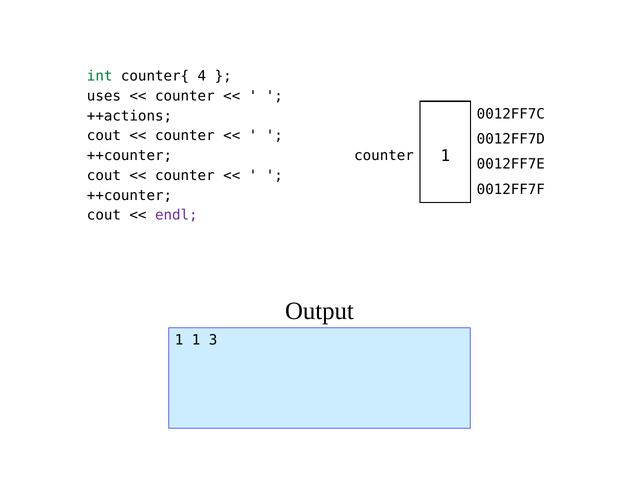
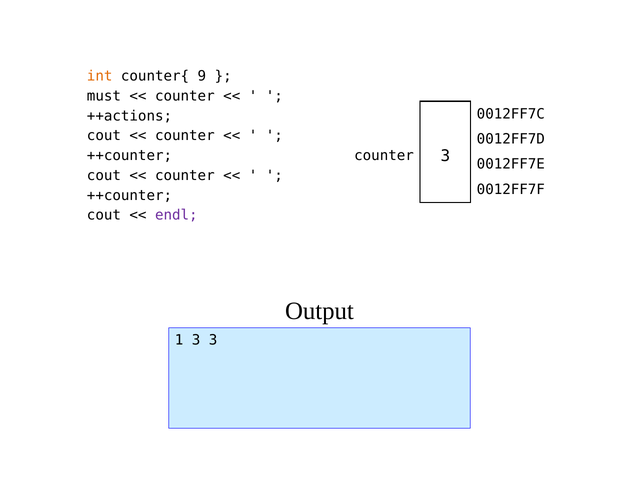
int colour: green -> orange (100, 76)
4: 4 -> 9 (202, 76)
uses: uses -> must (104, 96)
counter 1: 1 -> 3 (445, 156)
1 1: 1 -> 3 (196, 340)
